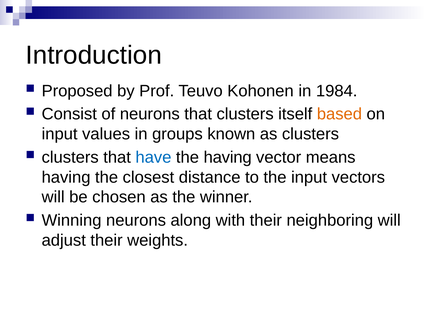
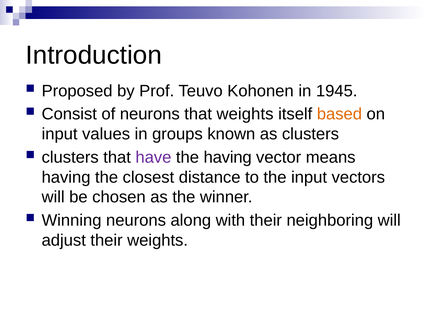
1984: 1984 -> 1945 (337, 91)
that clusters: clusters -> weights (245, 114)
have colour: blue -> purple (153, 157)
